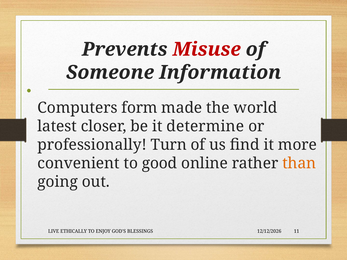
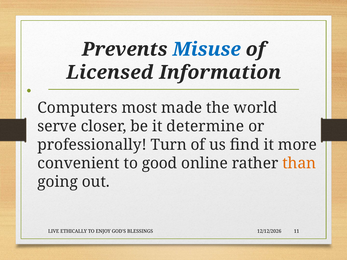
Misuse colour: red -> blue (207, 49)
Someone: Someone -> Licensed (110, 72)
form: form -> most (139, 108)
latest: latest -> serve (57, 126)
